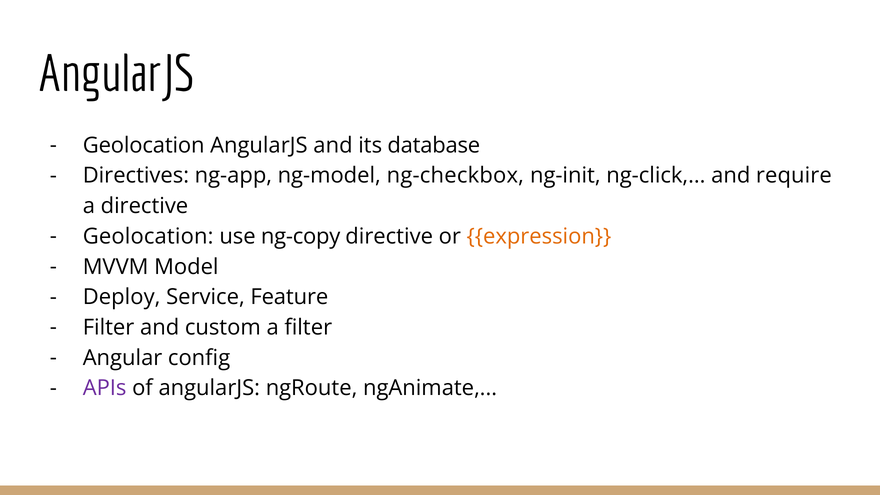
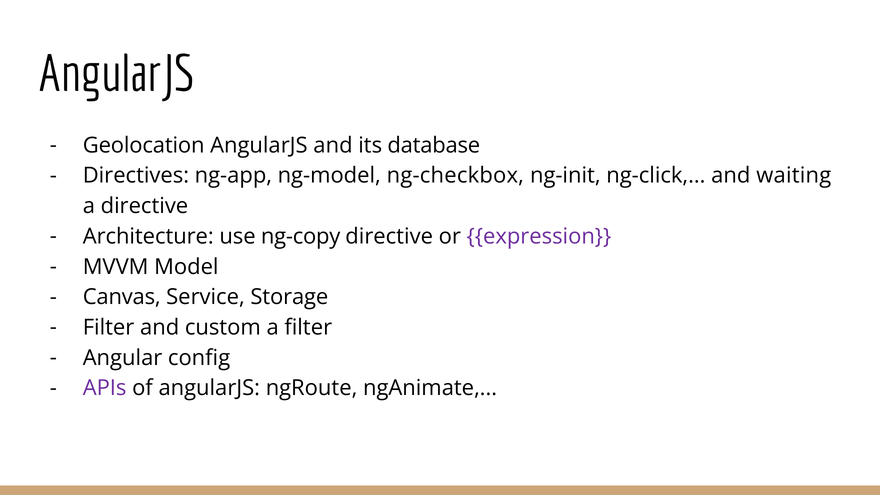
require: require -> waiting (794, 176)
Geolocation: Geolocation -> Architecture (148, 236)
expression colour: orange -> purple (539, 236)
Deploy: Deploy -> Canvas (122, 297)
Feature: Feature -> Storage (289, 297)
